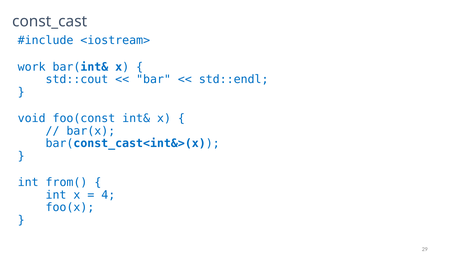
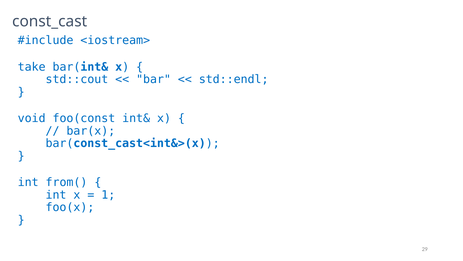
work: work -> take (32, 67)
4: 4 -> 1 (108, 195)
